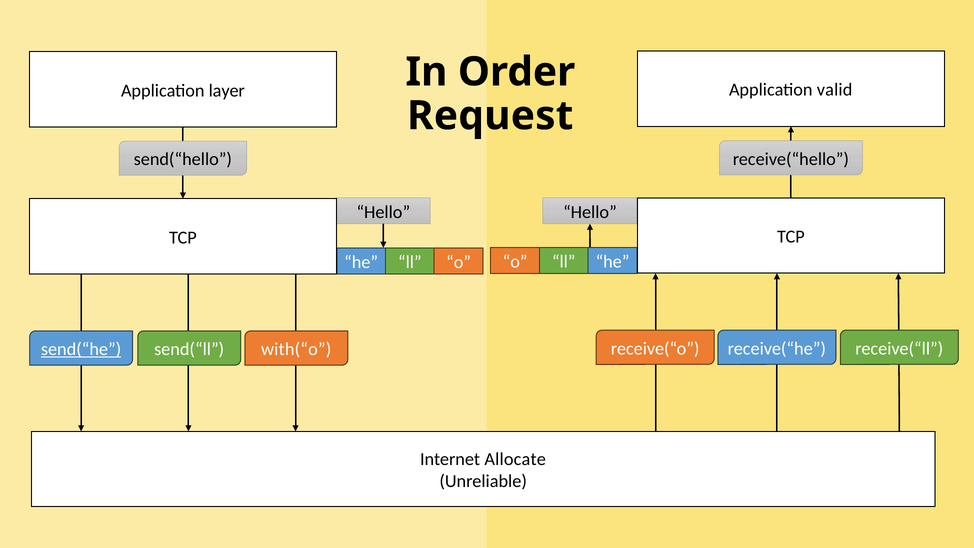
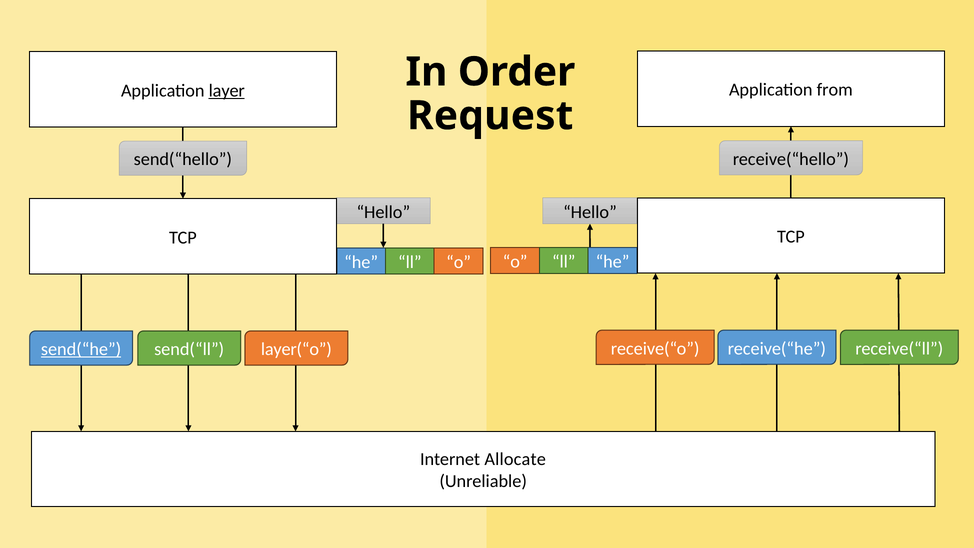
valid: valid -> from (835, 90)
layer underline: none -> present (227, 91)
with(“o: with(“o -> layer(“o (296, 349)
